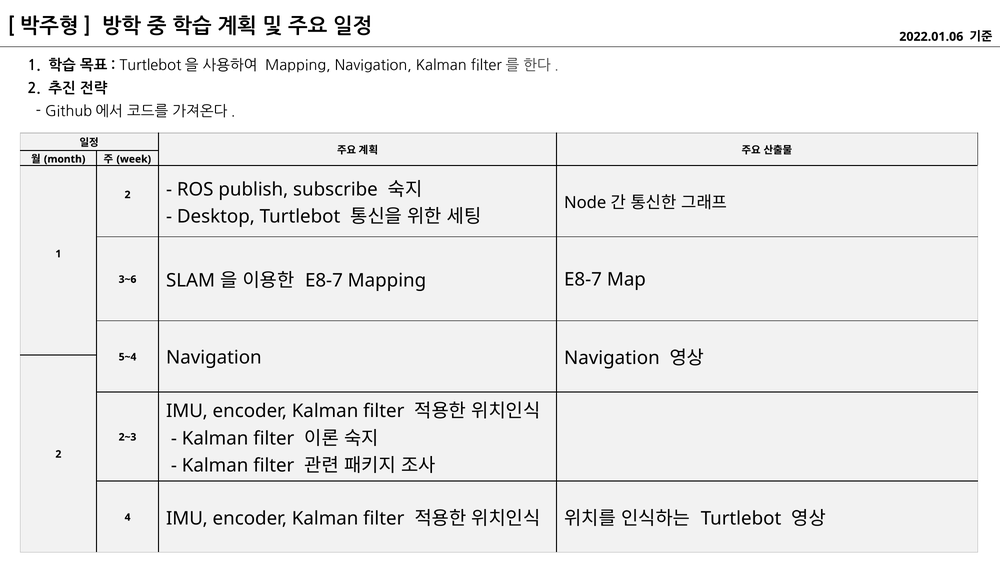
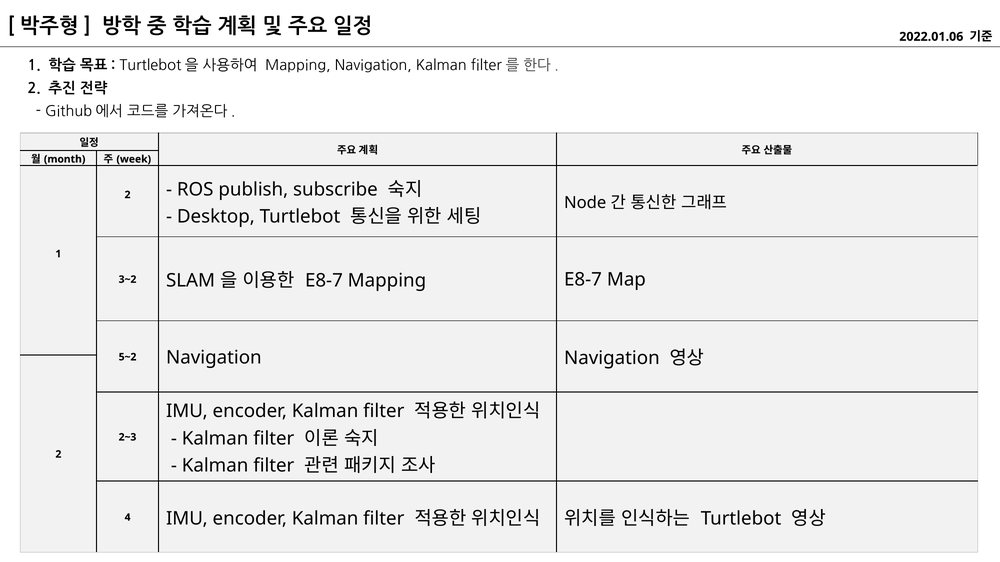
3~6: 3~6 -> 3~2 (128, 280)
5~4: 5~4 -> 5~2 (128, 357)
